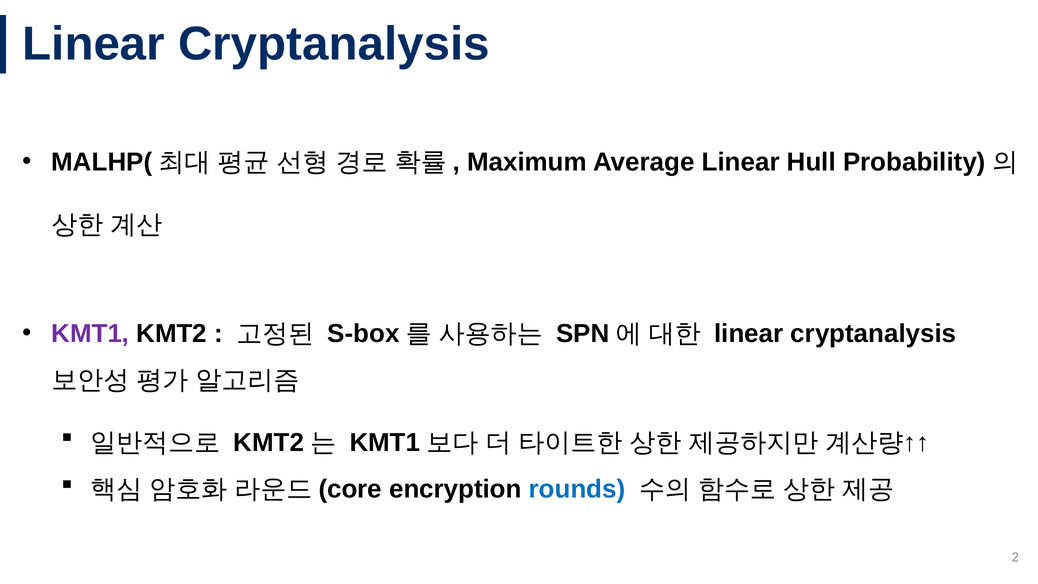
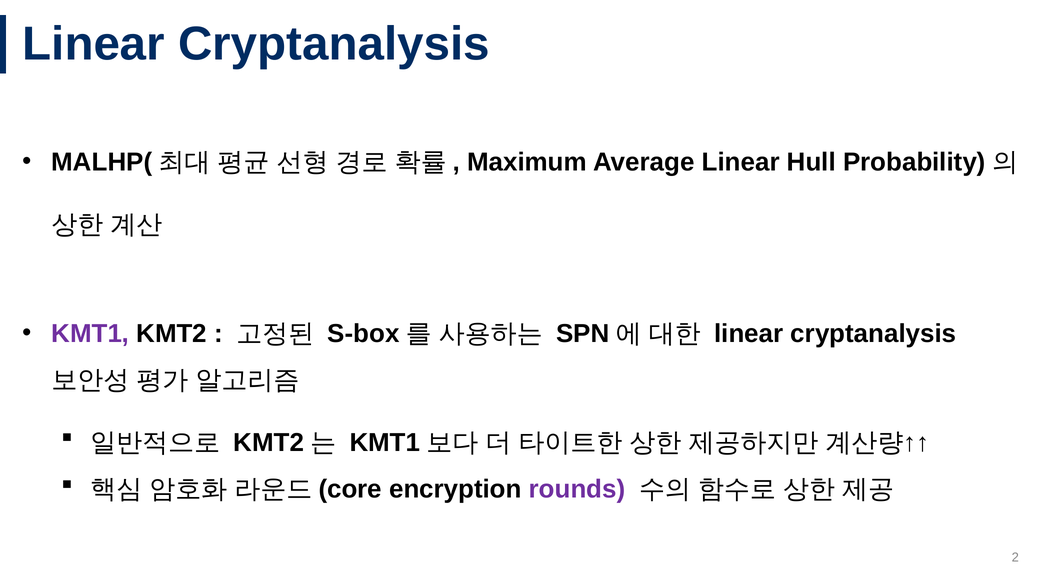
rounds colour: blue -> purple (577, 489)
